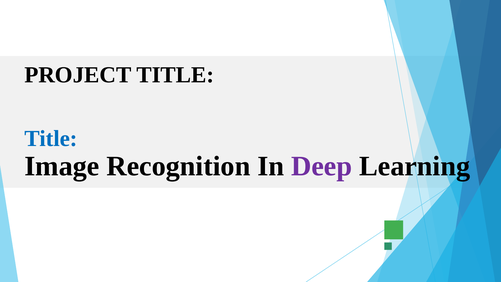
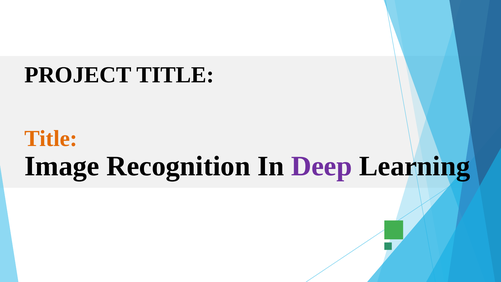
Title colour: blue -> orange (51, 139)
